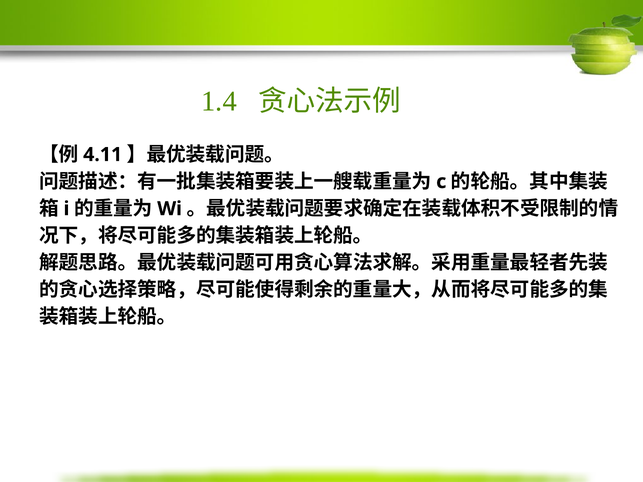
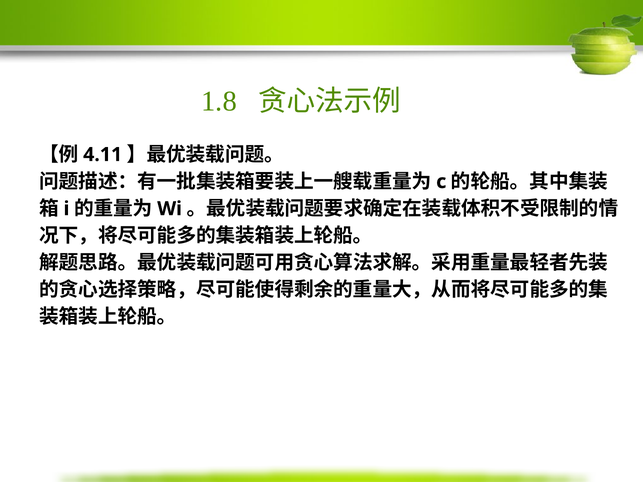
1.4: 1.4 -> 1.8 (219, 101)
